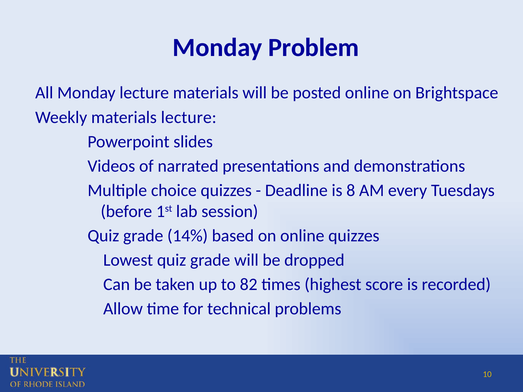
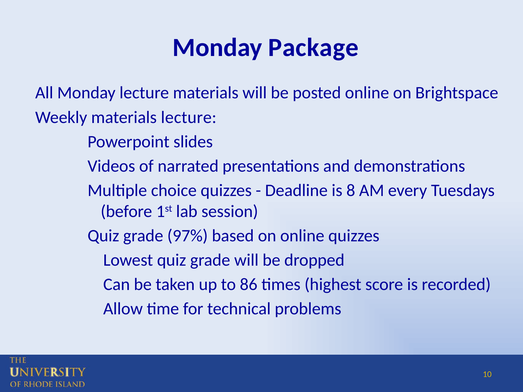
Problem: Problem -> Package (313, 48)
14%: 14% -> 97% (188, 236)
82: 82 -> 86 (249, 285)
